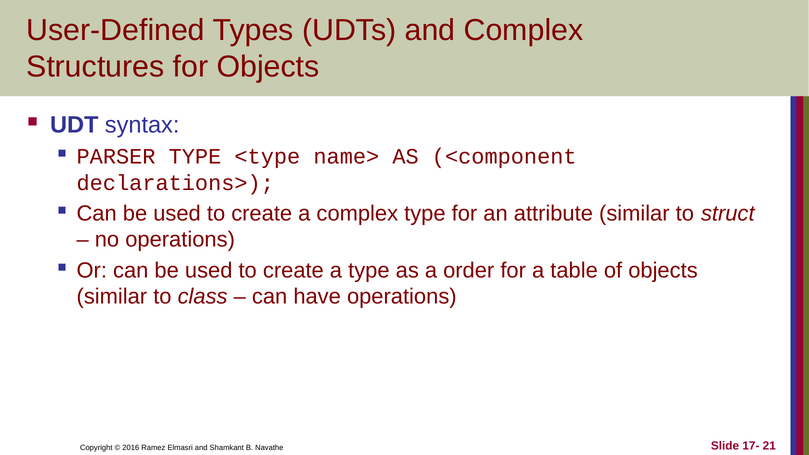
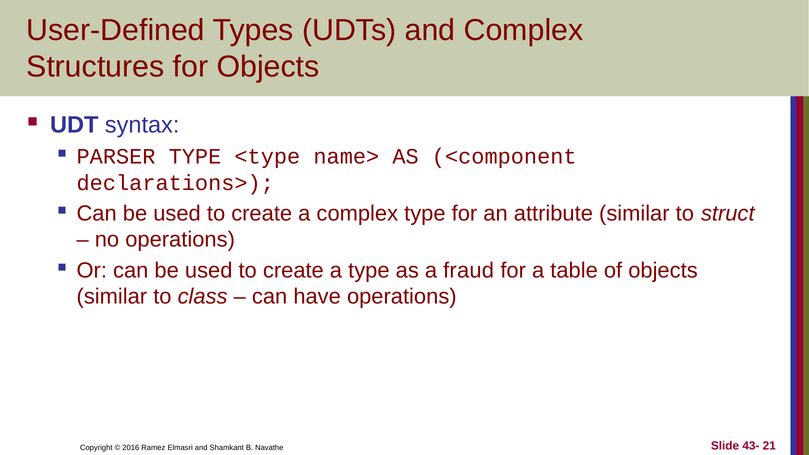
order: order -> fraud (469, 270)
17-: 17- -> 43- (751, 446)
